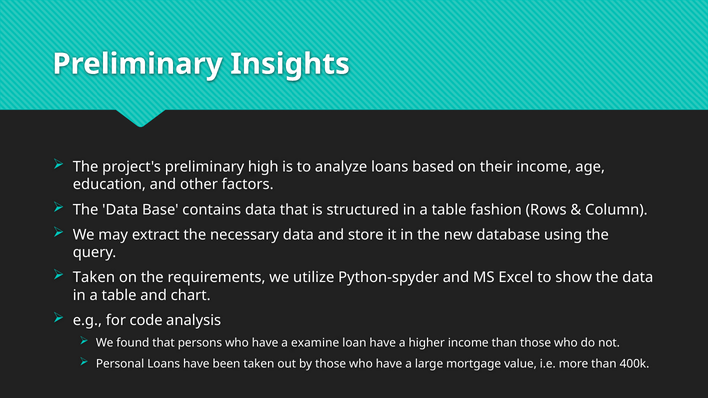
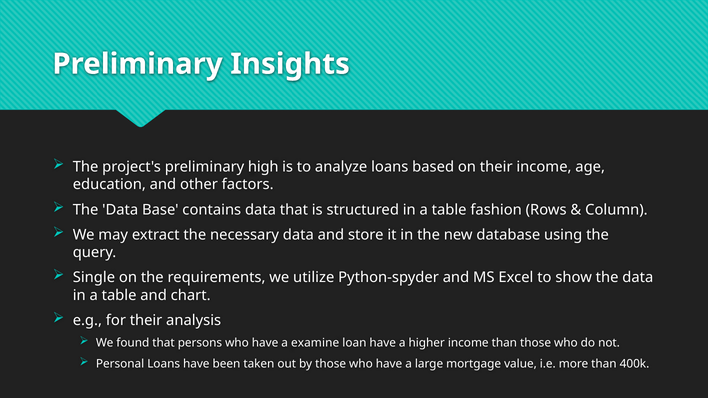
Taken: Taken -> Single (94, 278)
for code: code -> their (146, 320)
